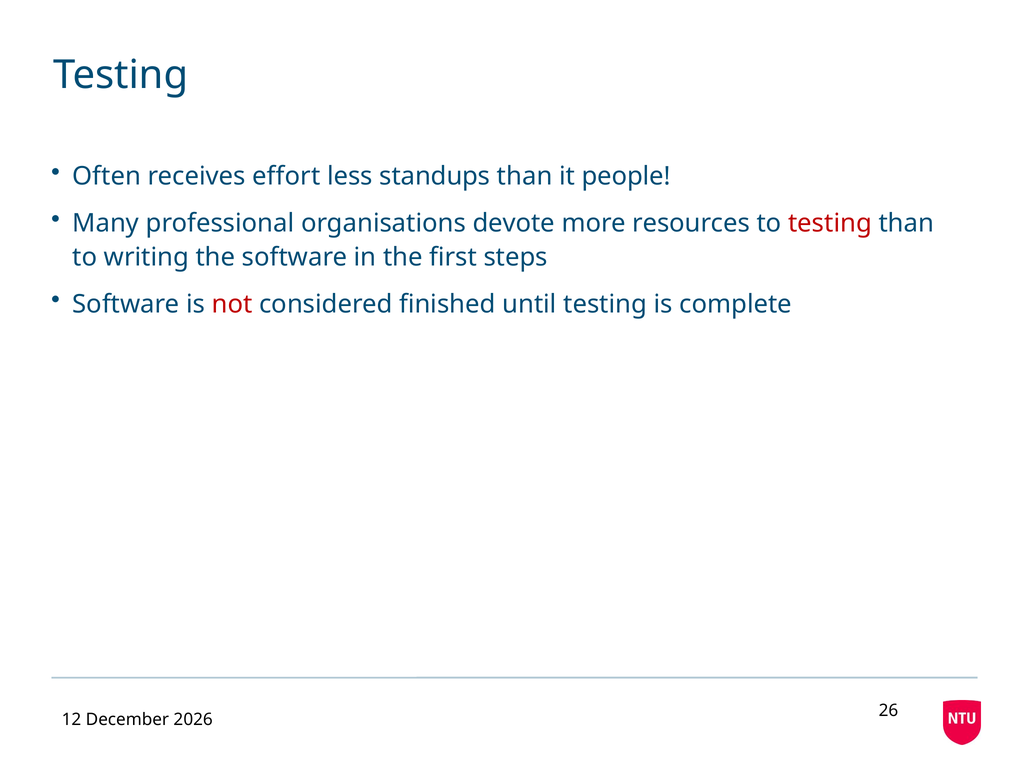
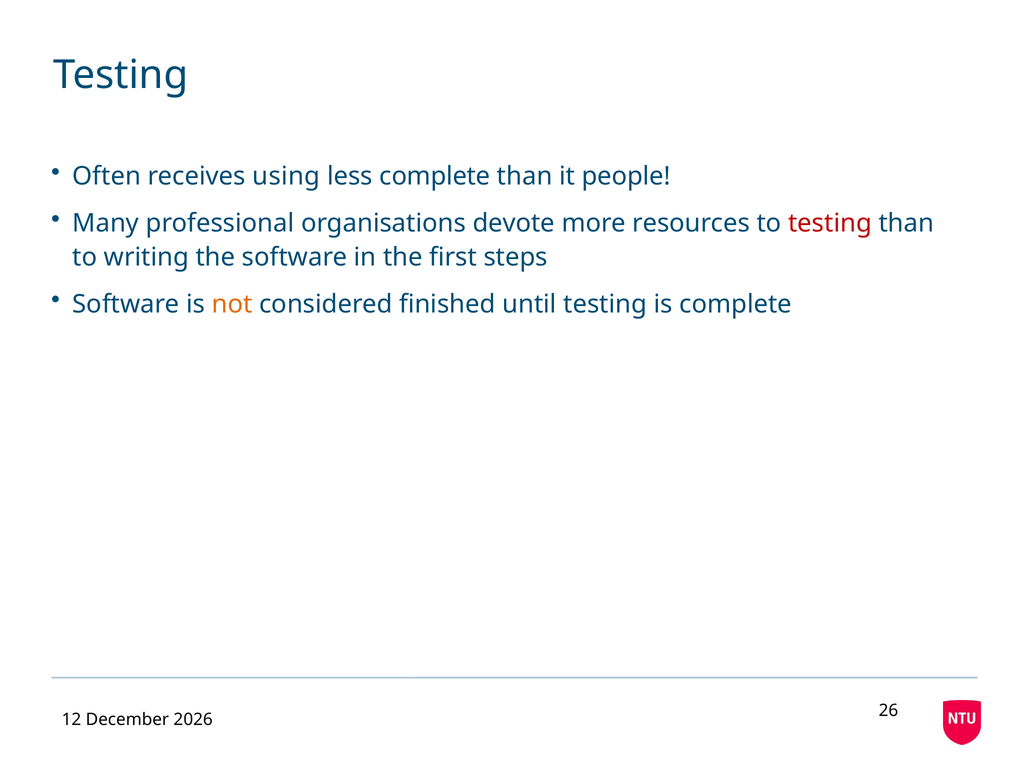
effort: effort -> using (286, 176)
less standups: standups -> complete (435, 176)
not colour: red -> orange (232, 304)
